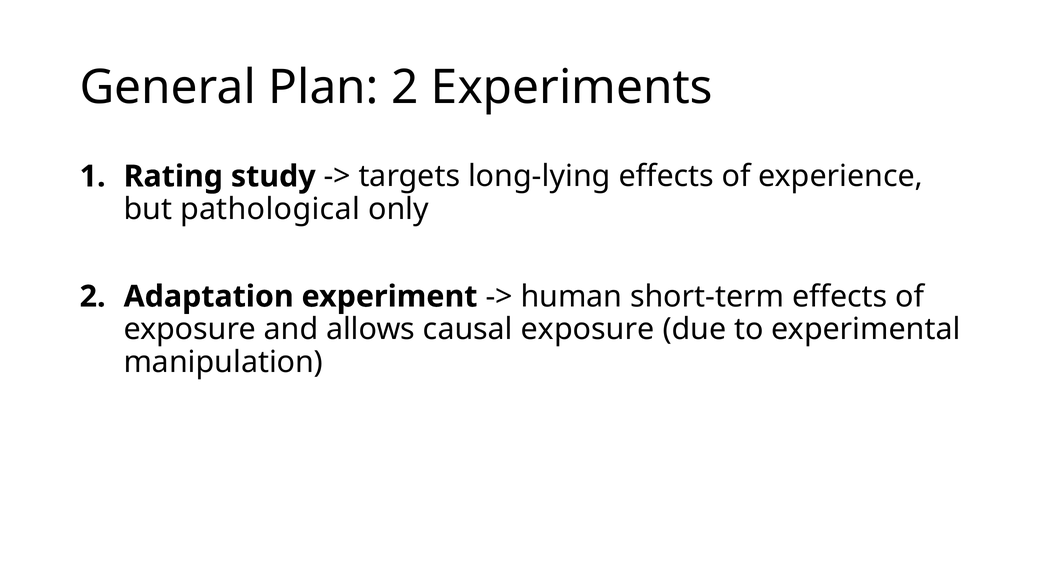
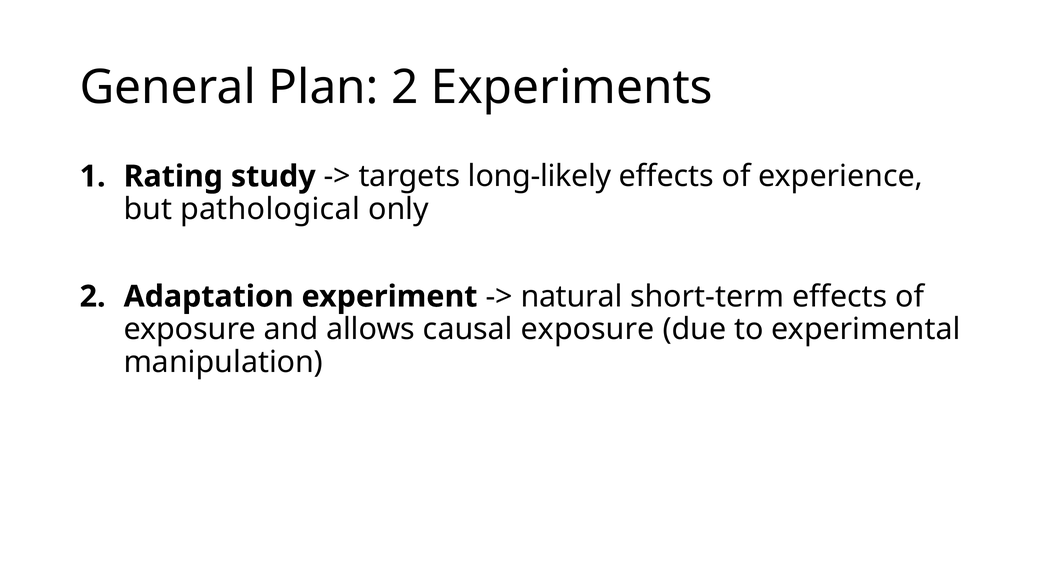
long-lying: long-lying -> long-likely (540, 176)
human: human -> natural (571, 297)
